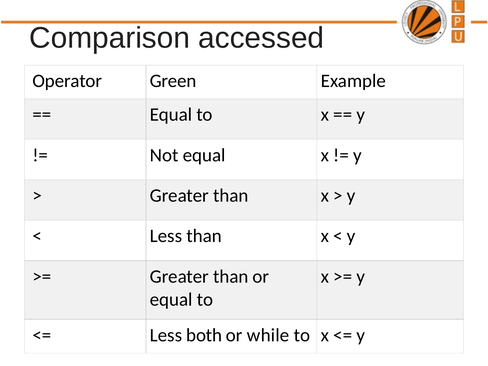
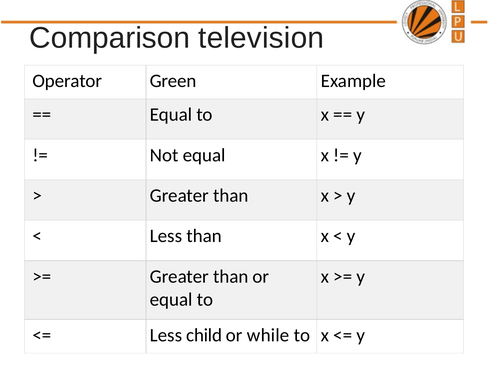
accessed: accessed -> television (261, 38)
both: both -> child (204, 335)
